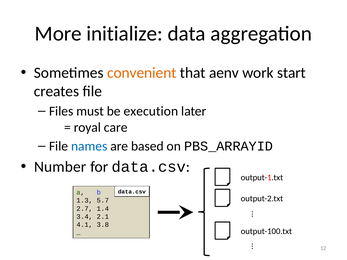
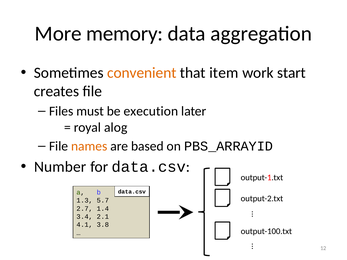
initialize: initialize -> memory (125, 34)
aenv: aenv -> item (224, 73)
care: care -> alog (116, 127)
names colour: blue -> orange (89, 146)
